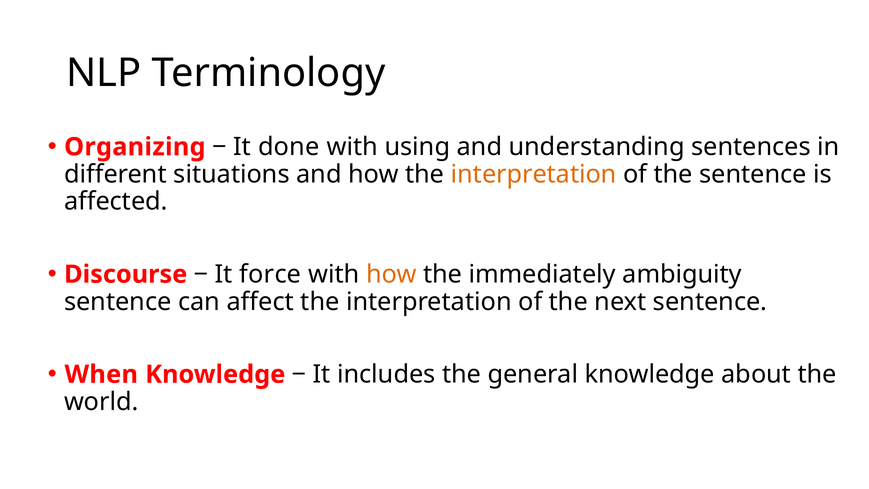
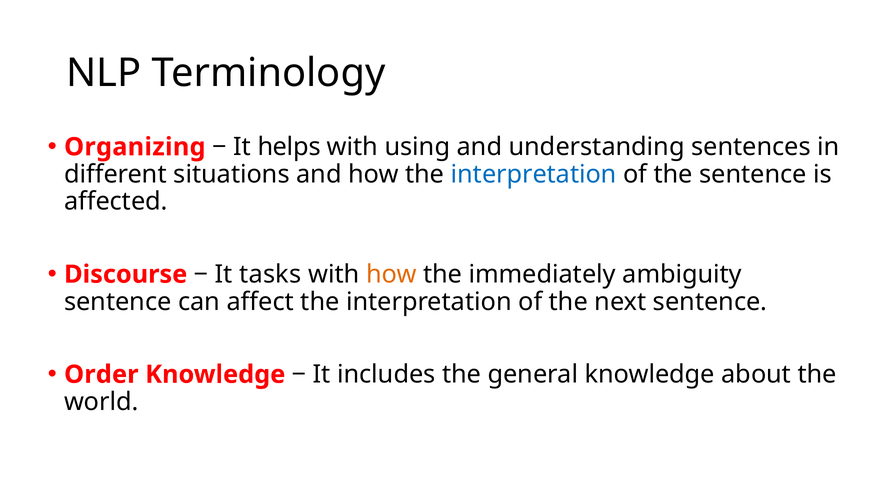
done: done -> helps (289, 147)
interpretation colour: orange -> blue (534, 174)
force: force -> tasks (270, 274)
When: When -> Order (101, 374)
